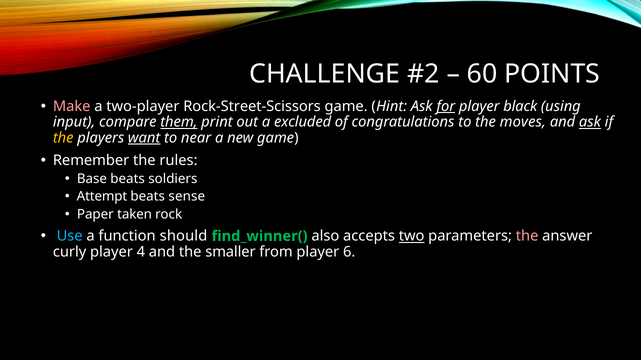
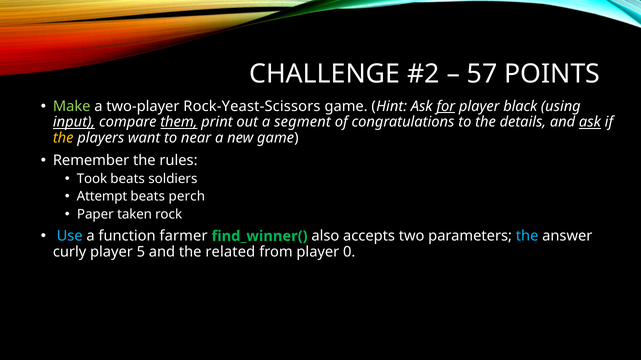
60: 60 -> 57 (482, 74)
Make colour: pink -> light green (72, 106)
Rock-Street-Scissors: Rock-Street-Scissors -> Rock-Yeast-Scissors (252, 106)
input underline: none -> present (74, 122)
excluded: excluded -> segment (302, 122)
moves: moves -> details (523, 122)
want underline: present -> none (144, 138)
Base: Base -> Took (92, 179)
sense: sense -> perch (187, 197)
should: should -> farmer (184, 236)
two underline: present -> none (412, 236)
the colour: pink -> light blue (527, 236)
4: 4 -> 5 (141, 252)
smaller: smaller -> related (230, 252)
6: 6 -> 0 (349, 252)
